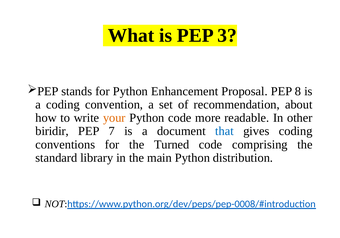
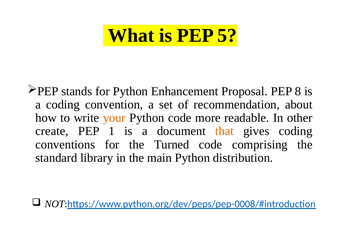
3: 3 -> 5 (227, 36)
biridir: biridir -> create (52, 131)
7: 7 -> 1 (112, 131)
that colour: blue -> orange (224, 131)
